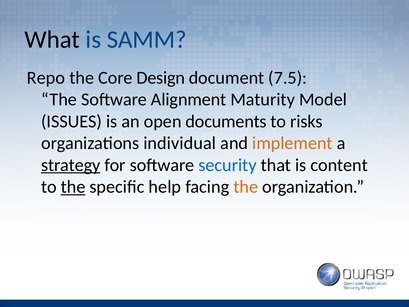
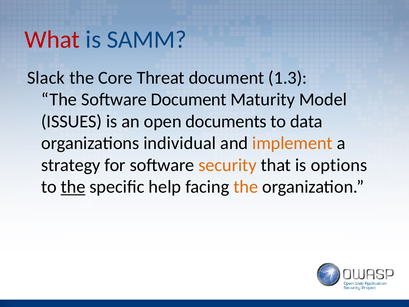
What colour: black -> red (52, 40)
Repo: Repo -> Slack (46, 78)
Design: Design -> Threat (161, 78)
7.5: 7.5 -> 1.3 (288, 78)
Software Alignment: Alignment -> Document (189, 99)
risks: risks -> data (306, 121)
strategy underline: present -> none (71, 165)
security colour: blue -> orange (227, 165)
content: content -> options (339, 165)
